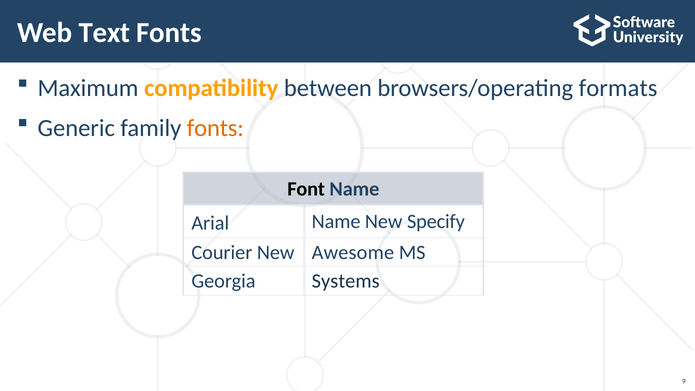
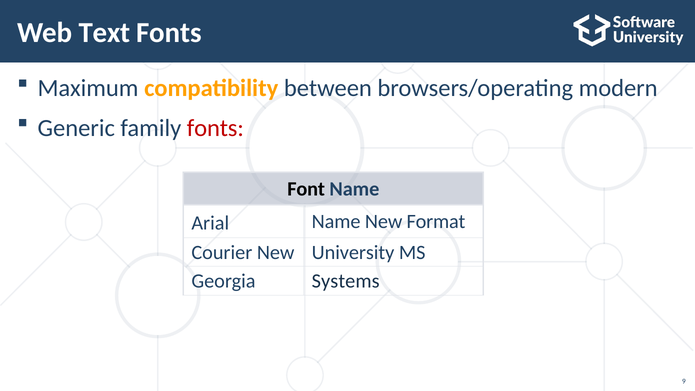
formats: formats -> modern (618, 88)
fonts colour: orange -> red (215, 128)
Specify: Specify -> Format (436, 222)
Awesome: Awesome -> University (353, 252)
